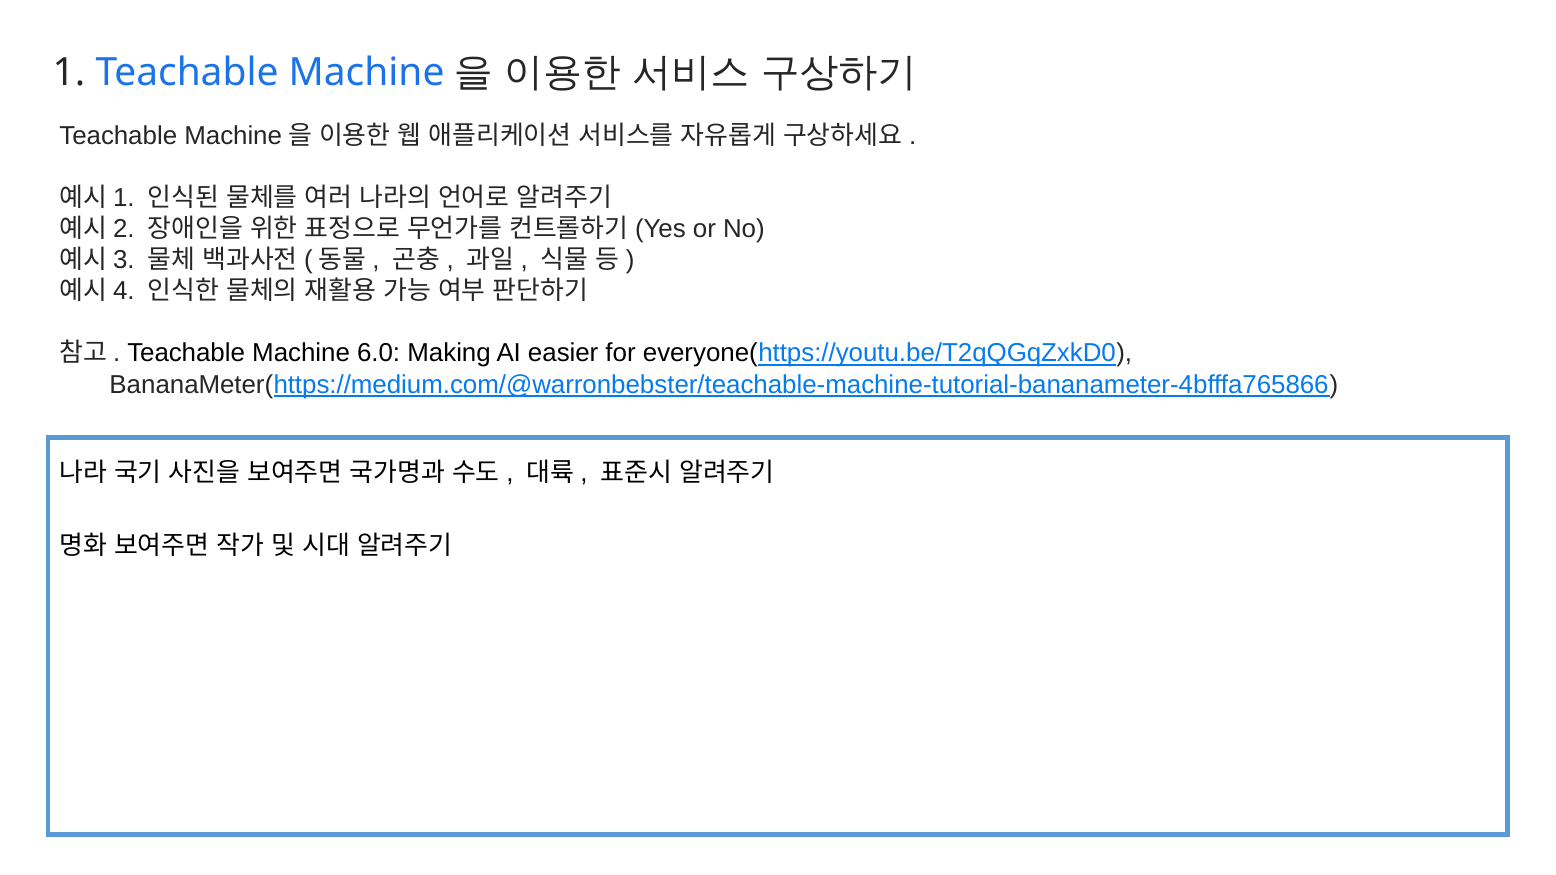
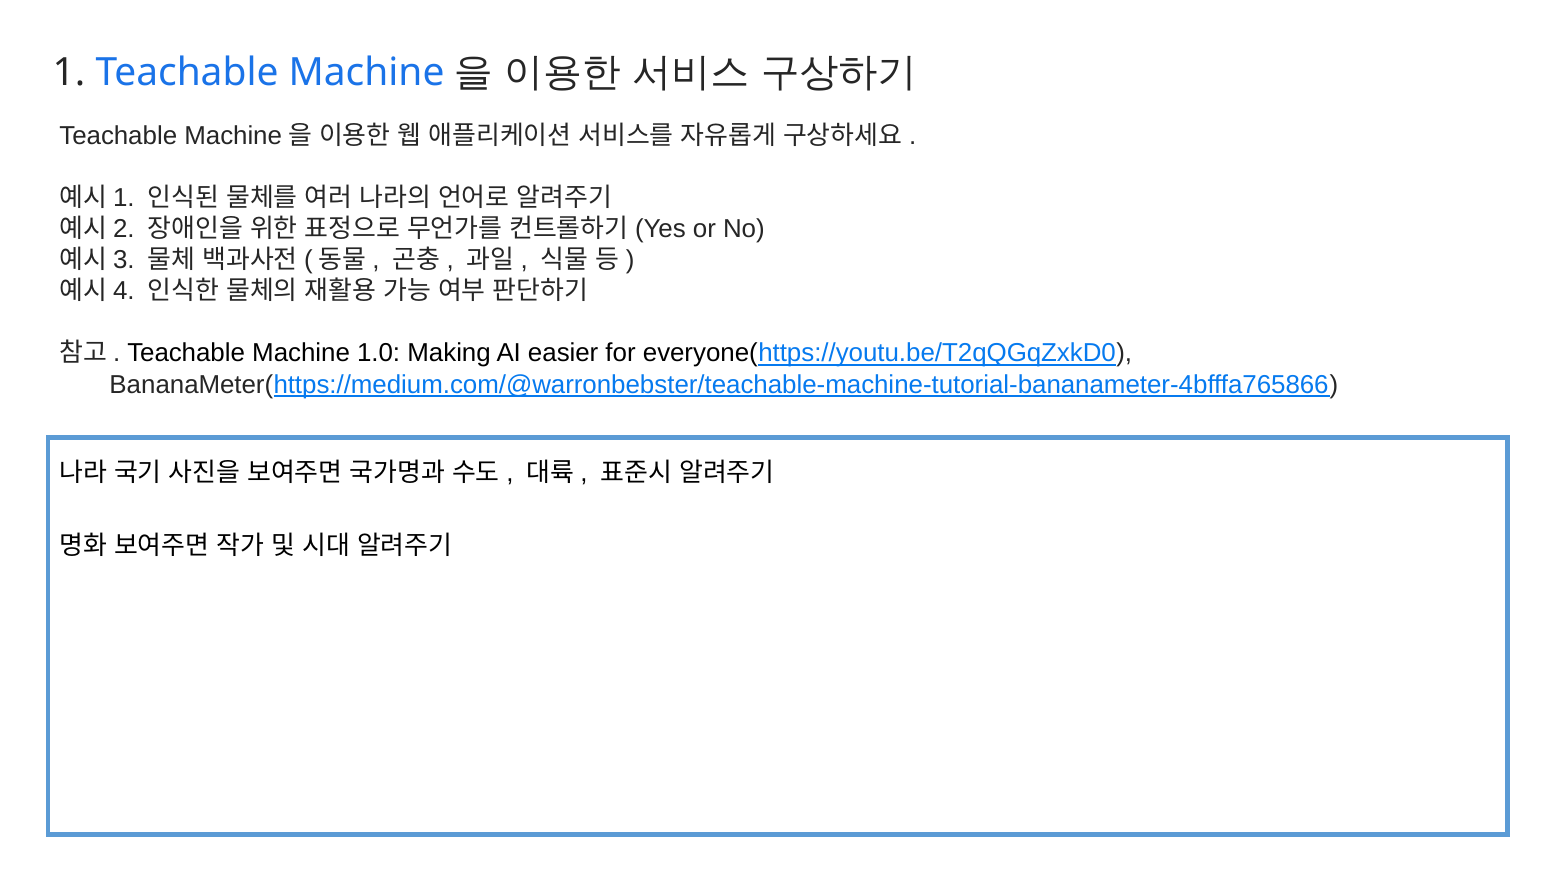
6.0: 6.0 -> 1.0 (379, 353)
